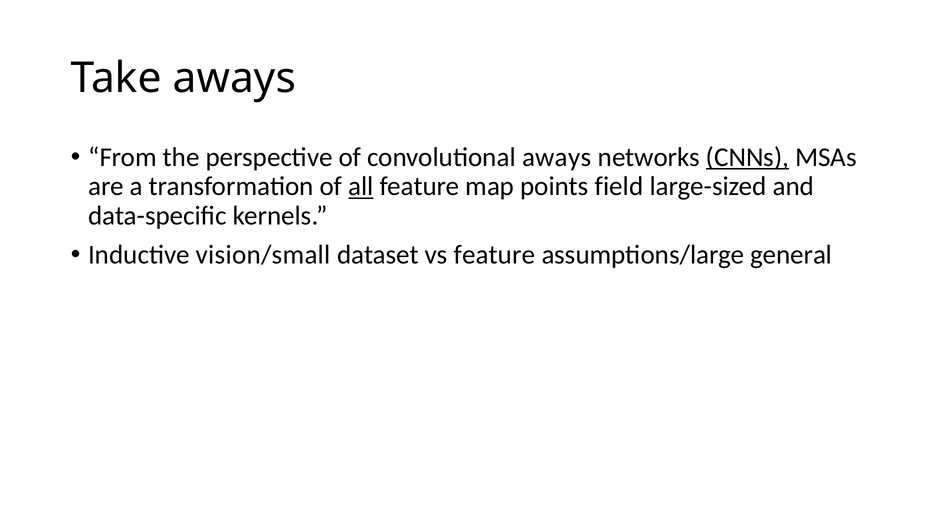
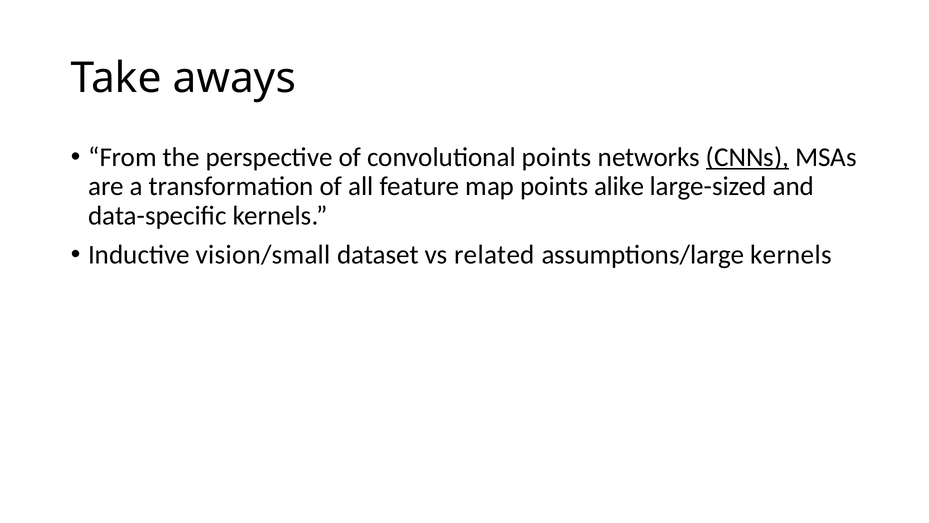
convolutional aways: aways -> points (557, 157)
all underline: present -> none (361, 186)
field: field -> alike (619, 186)
vs feature: feature -> related (494, 255)
assumptions/large general: general -> kernels (791, 255)
